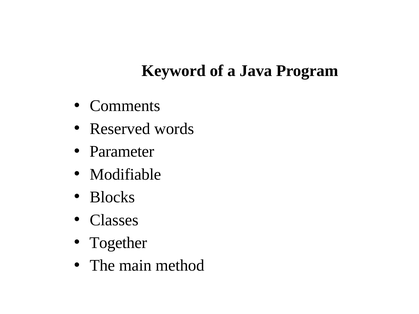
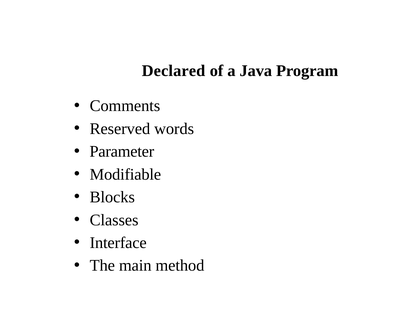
Keyword: Keyword -> Declared (174, 71)
Together: Together -> Interface (118, 243)
